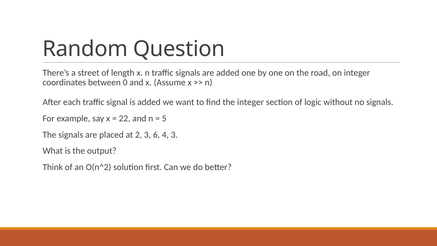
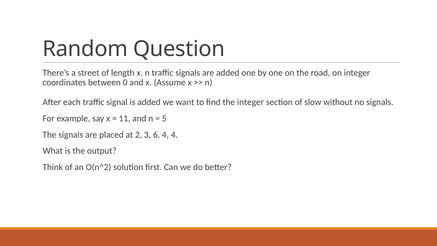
logic: logic -> slow (313, 102)
22: 22 -> 11 (125, 118)
4 3: 3 -> 4 (174, 135)
